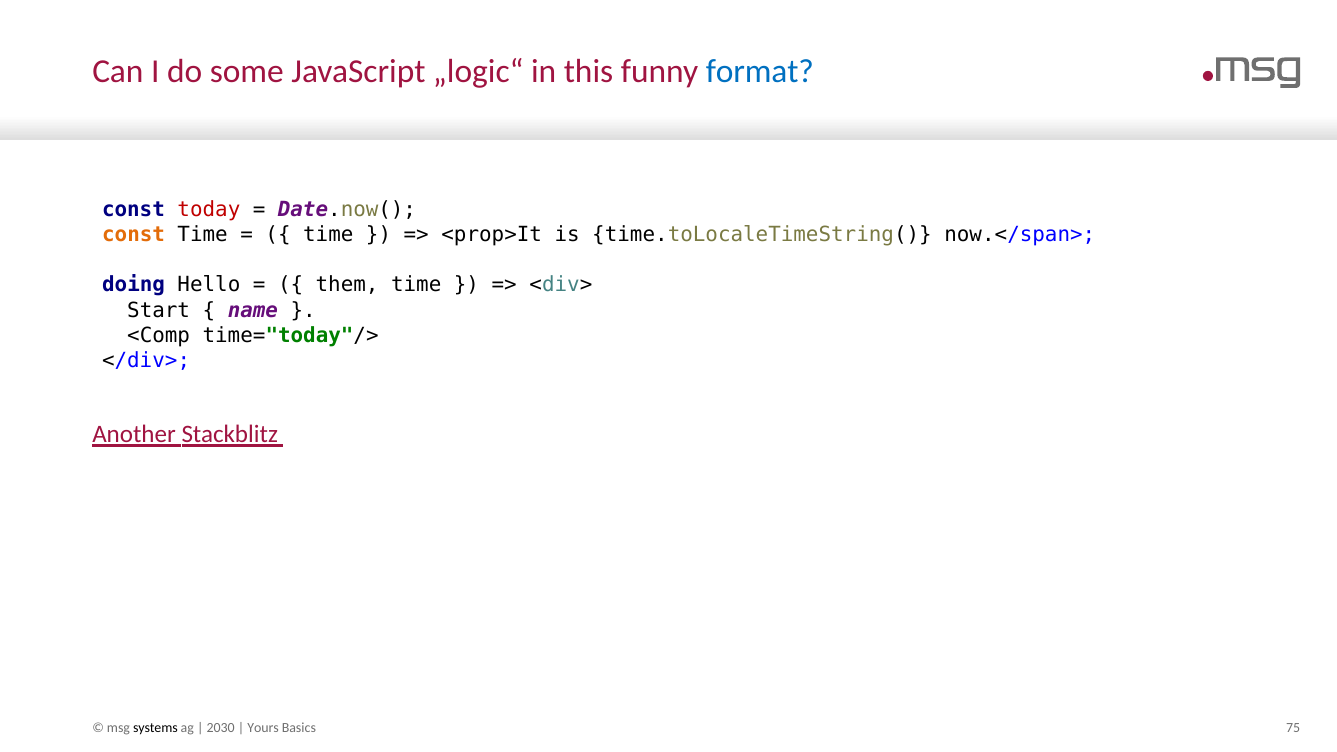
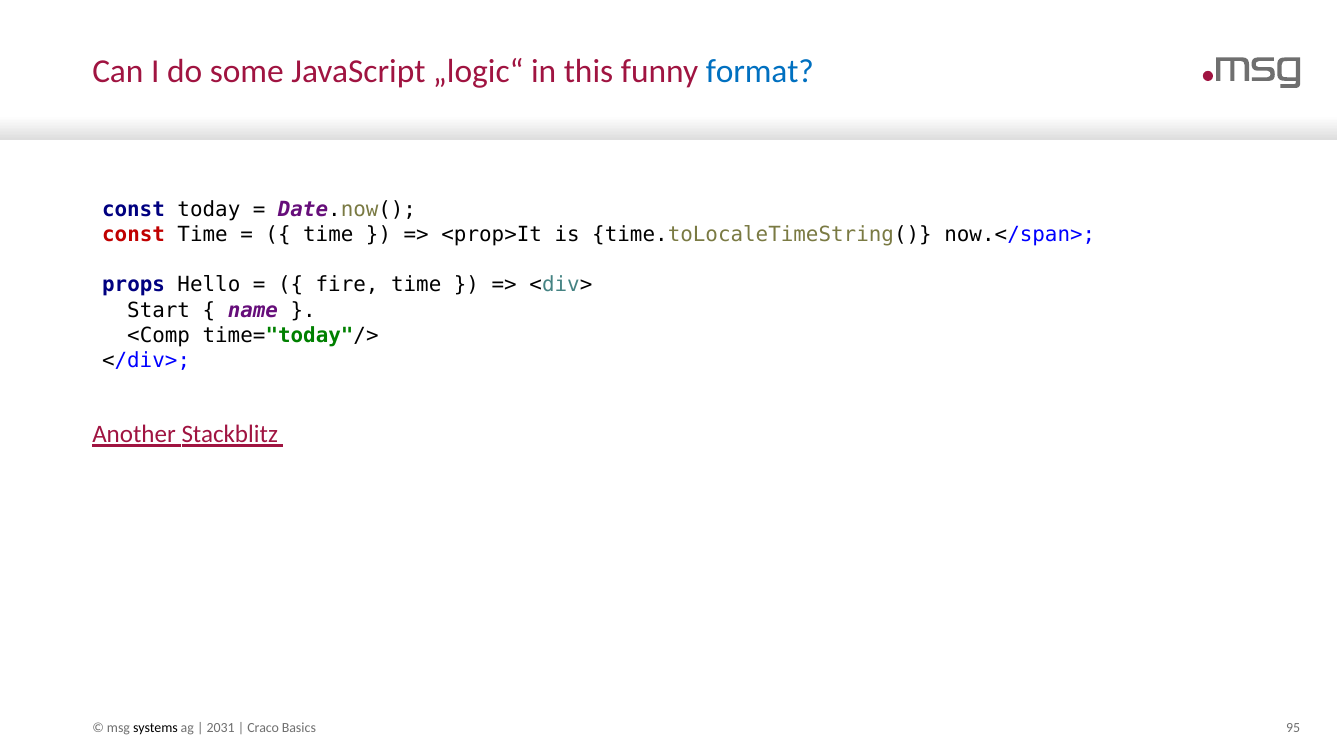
today colour: red -> black (209, 210)
const colour: orange -> red (134, 235)
doing: doing -> props (134, 285)
them: them -> fire (347, 285)
2030: 2030 -> 2031 (221, 728)
Yours: Yours -> Craco (263, 728)
75: 75 -> 95 (1293, 728)
